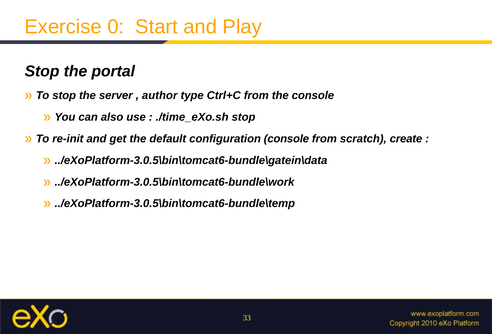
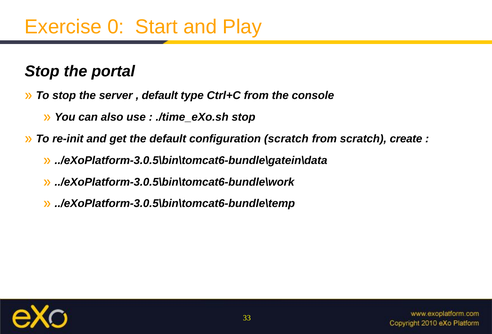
author: author -> default (160, 95)
configuration console: console -> scratch (286, 139)
